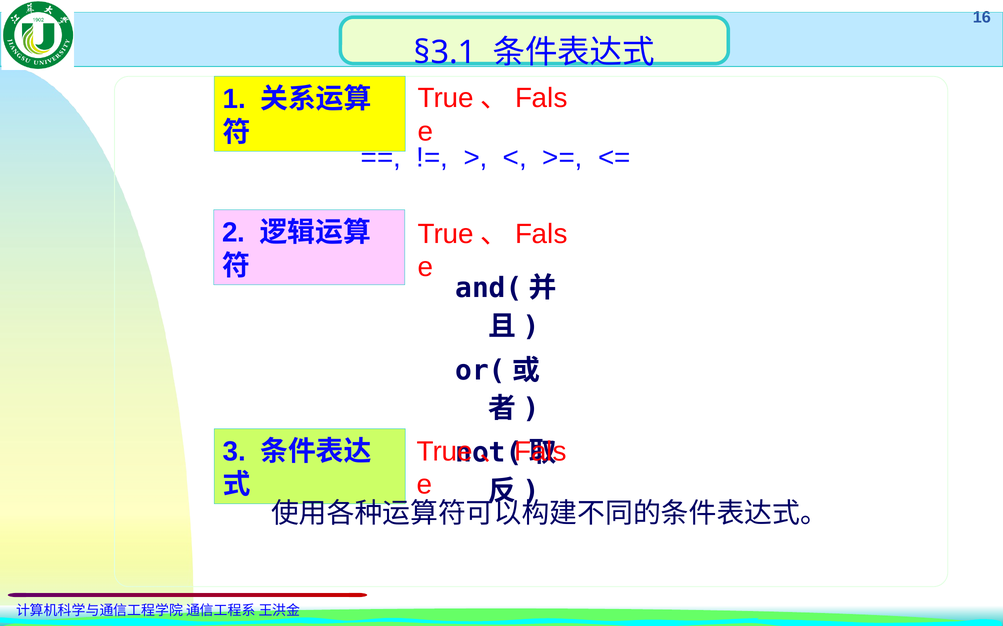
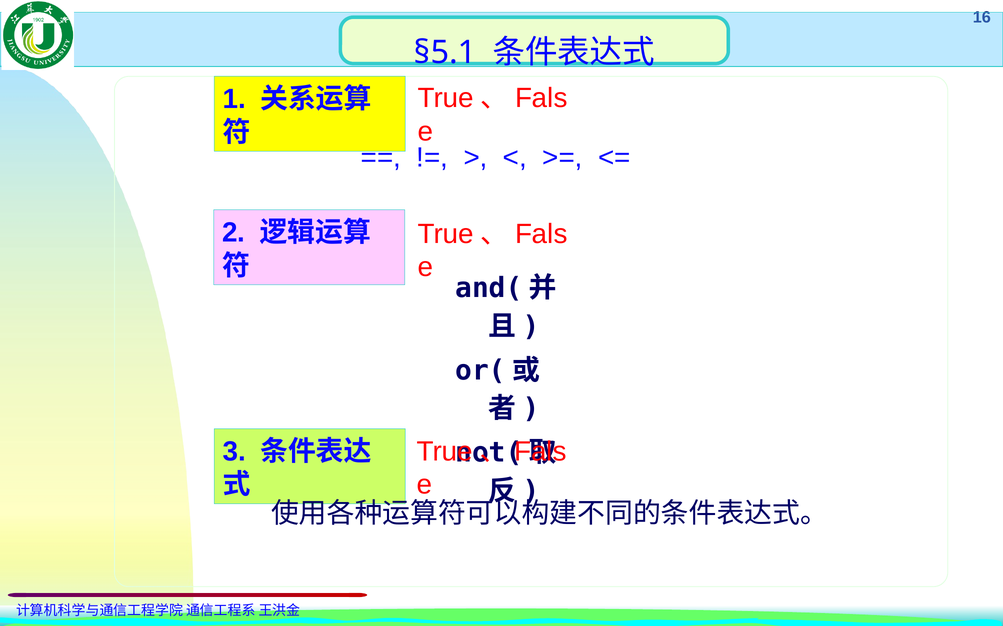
§3.1: §3.1 -> §5.1 (445, 52)
